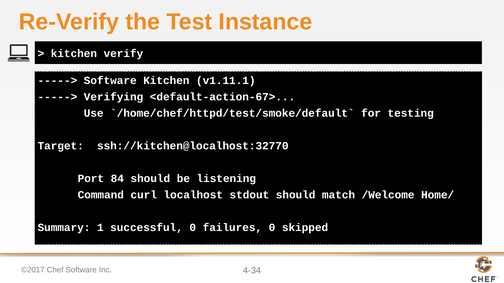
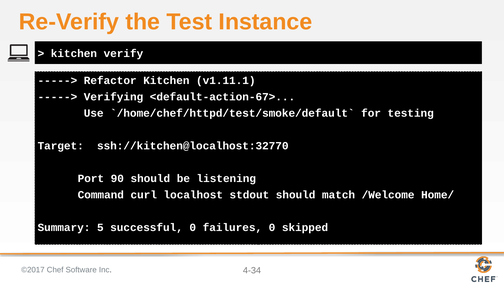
Software: Software -> Refactor (110, 81)
84: 84 -> 90 (117, 179)
1: 1 -> 5 (100, 228)
